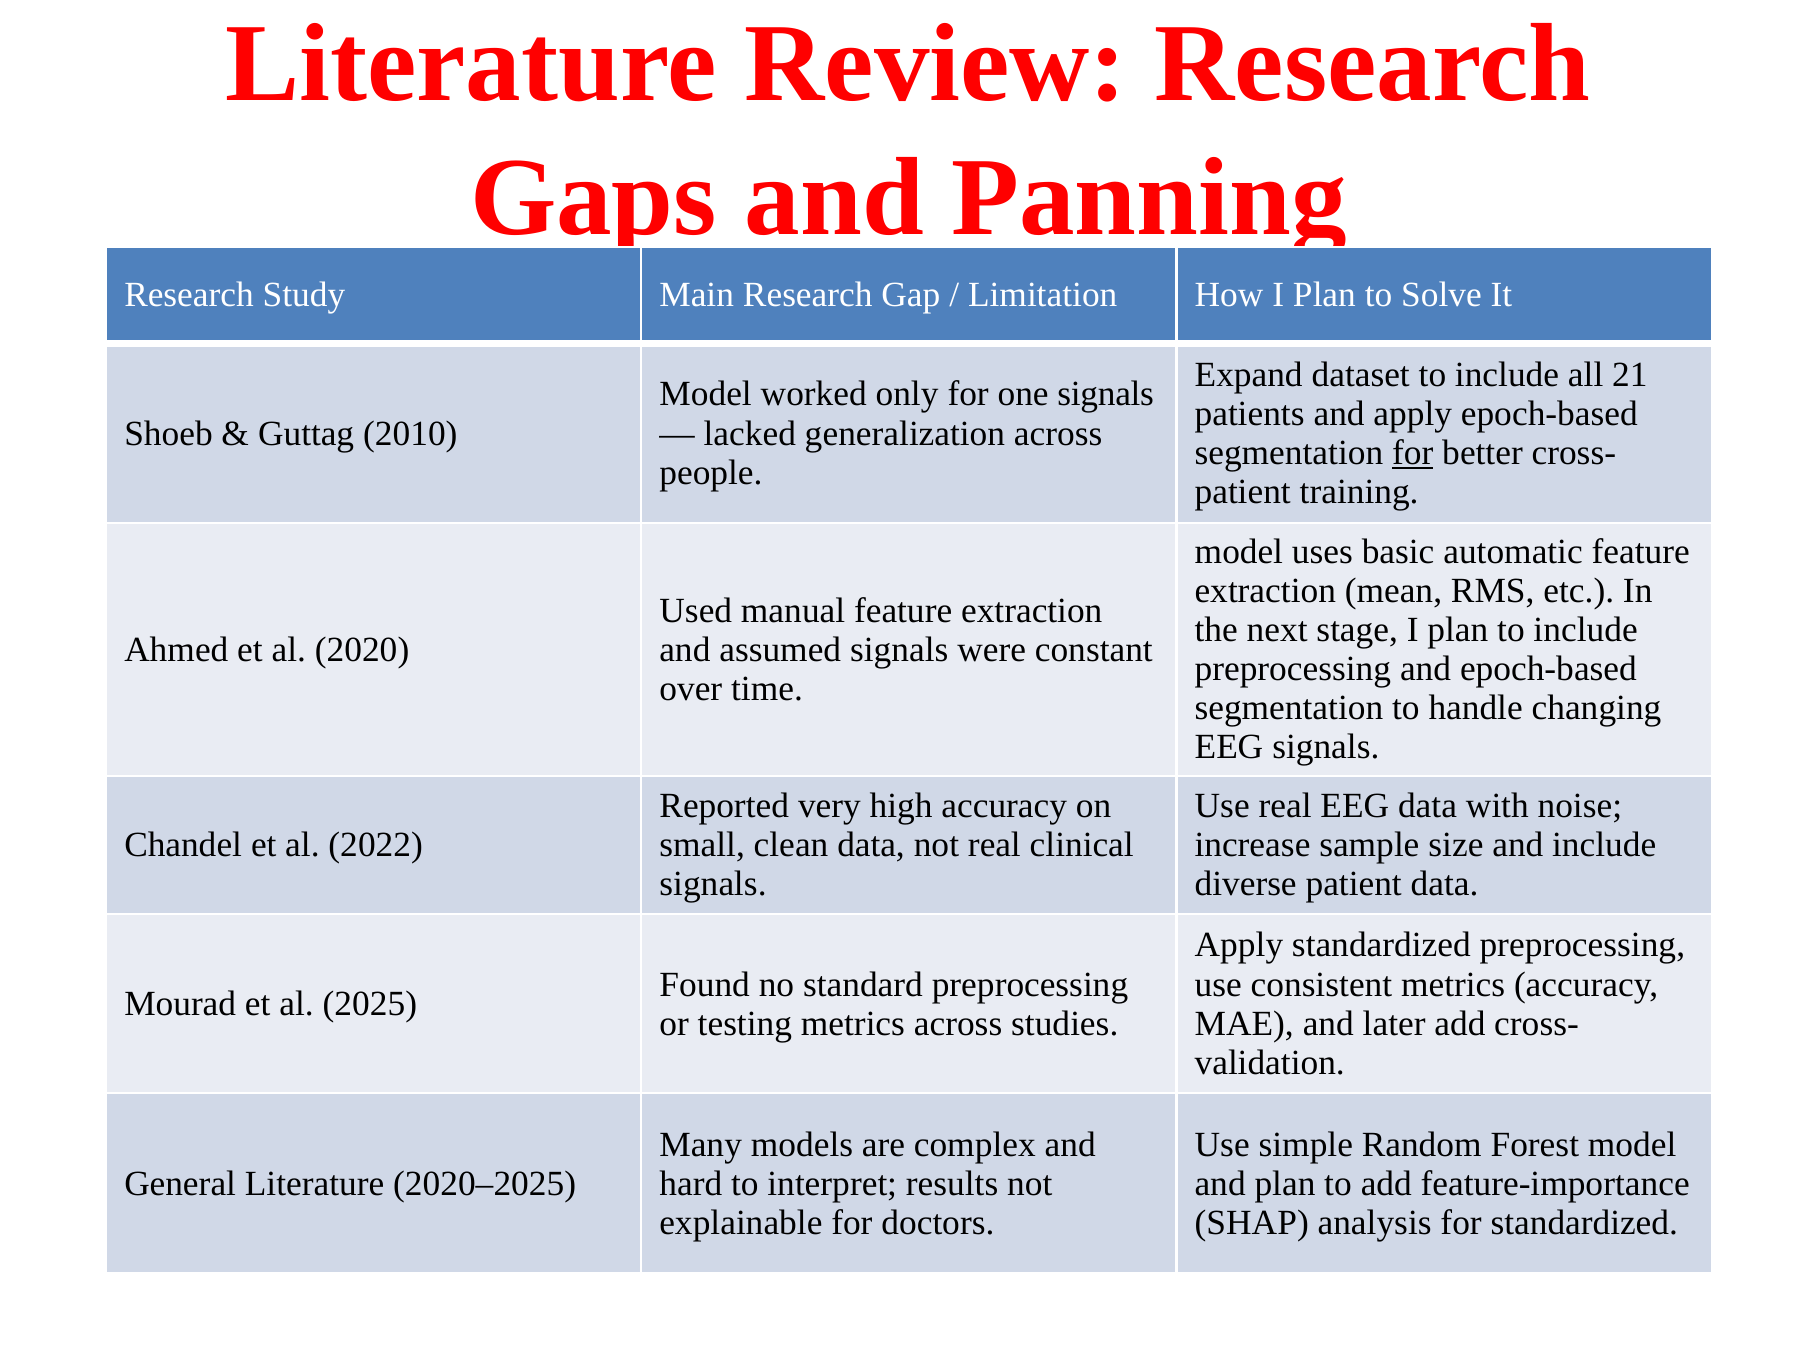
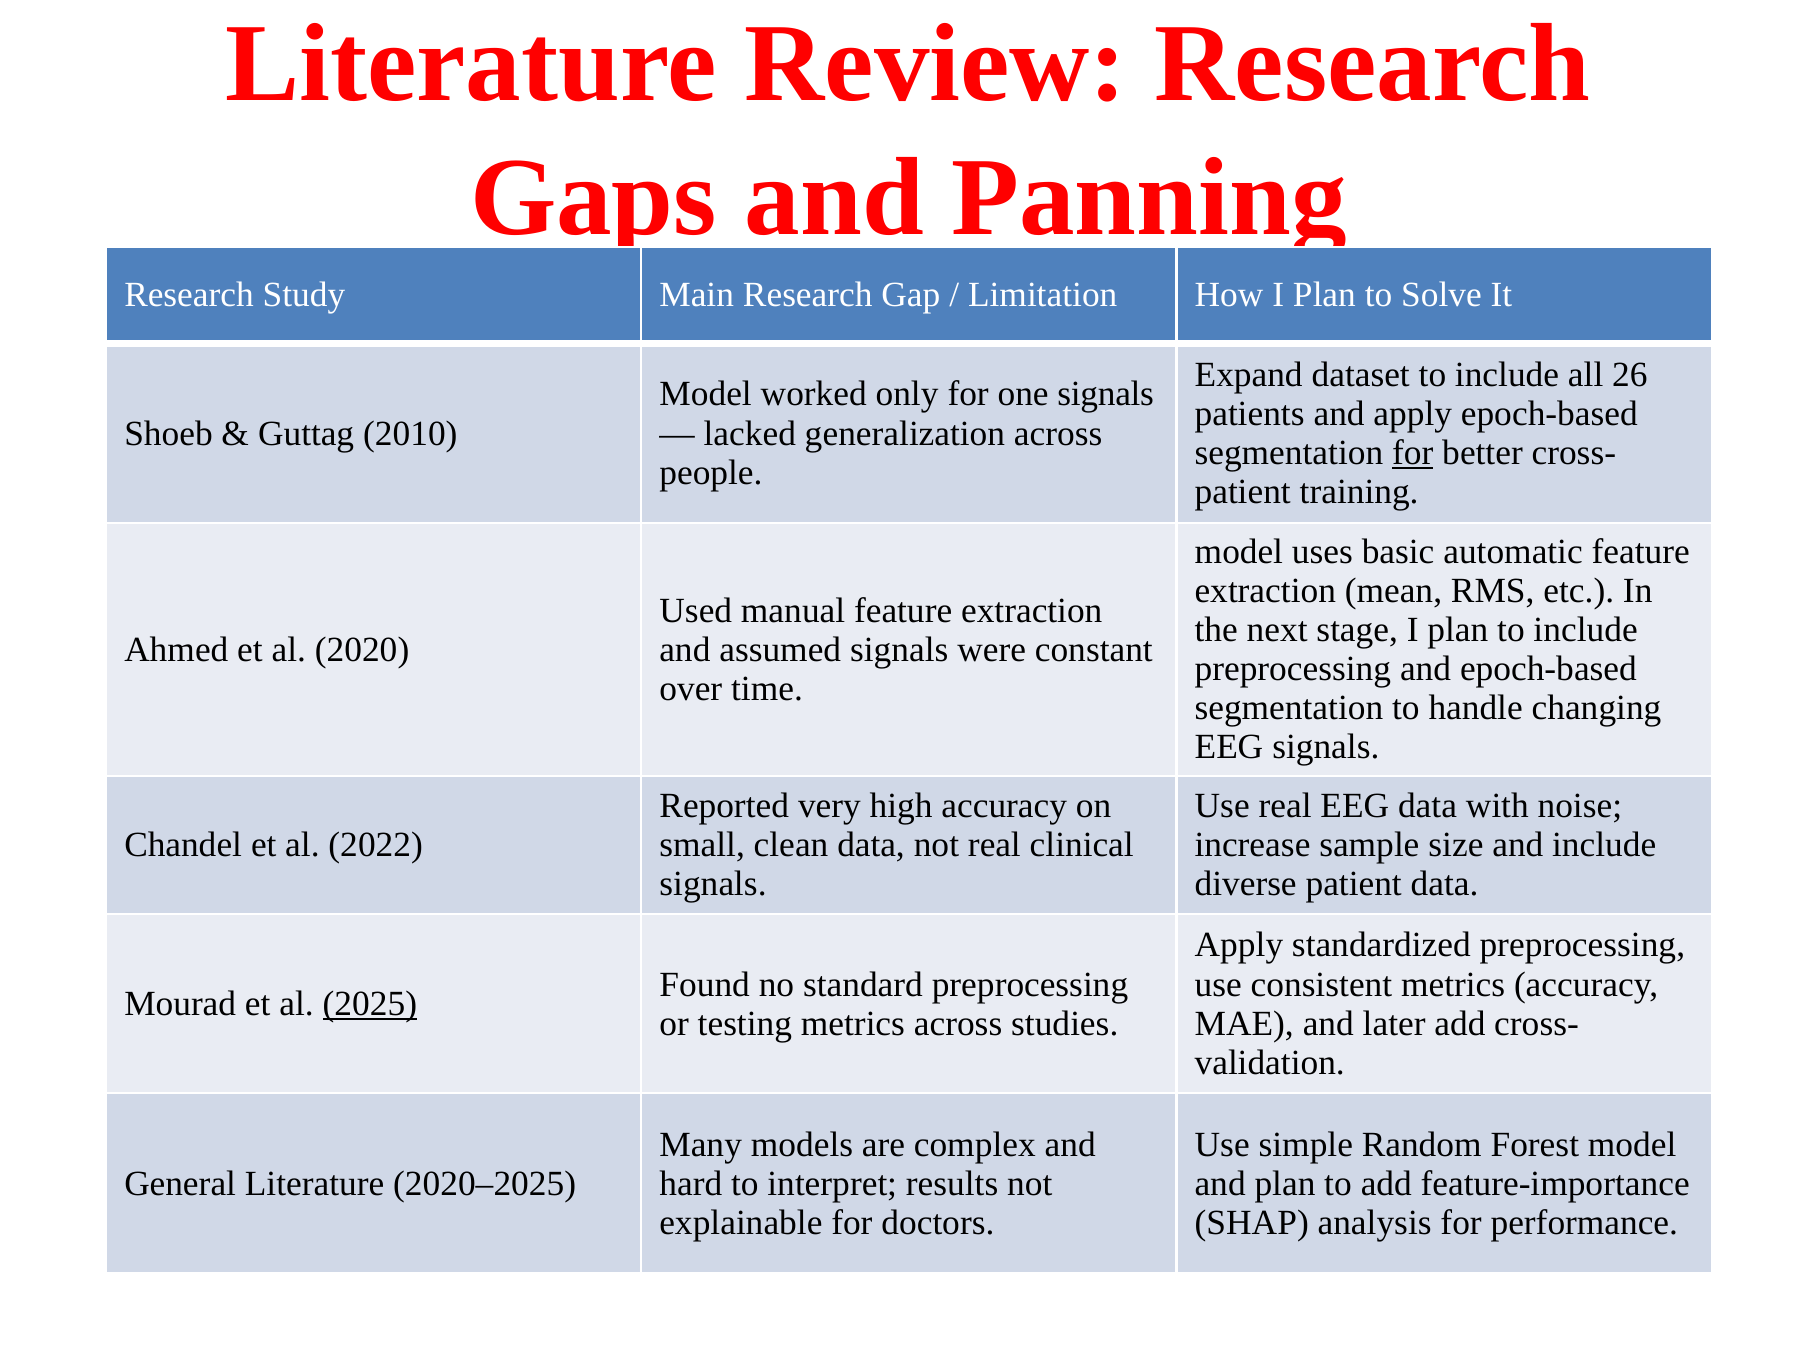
21: 21 -> 26 (1630, 375)
2025 underline: none -> present (370, 1004)
for standardized: standardized -> performance (1584, 1222)
